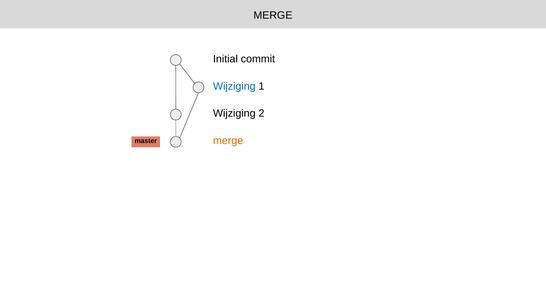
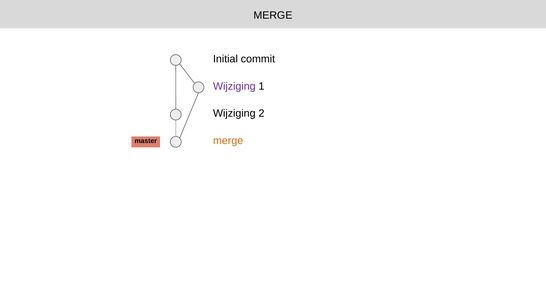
Wijziging colour: blue -> purple (234, 86)
